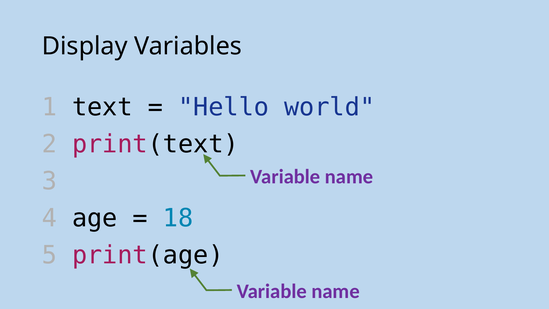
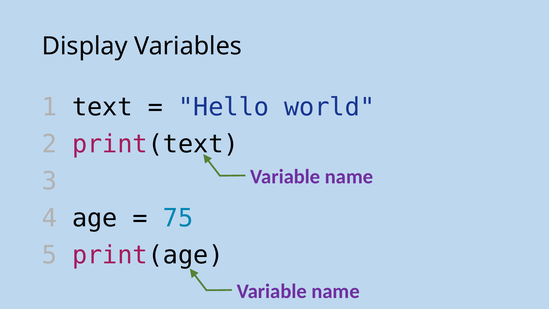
18: 18 -> 75 (178, 218)
